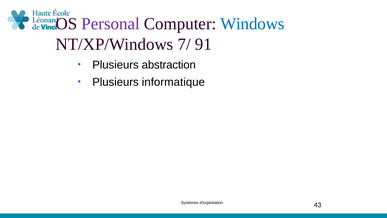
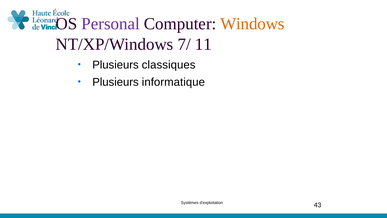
Windows colour: blue -> orange (252, 24)
91: 91 -> 11 (203, 44)
abstraction: abstraction -> classiques (169, 65)
